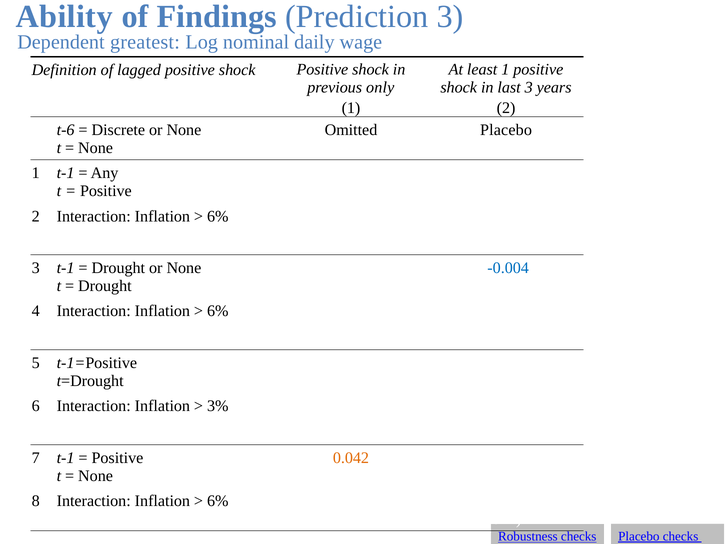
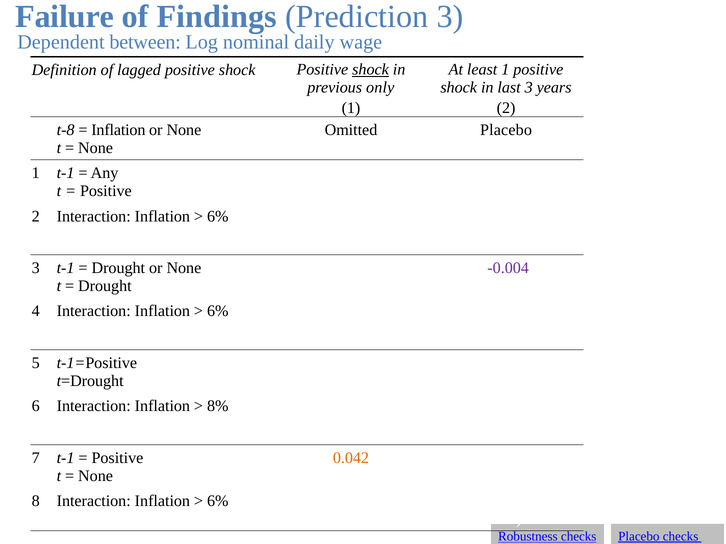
Ability: Ability -> Failure (65, 17)
greatest: greatest -> between (145, 42)
shock underline: none -> present (371, 70)
t-6: t-6 -> t-8 (66, 130)
Discrete: Discrete -> Inflation (118, 130)
-0.004 colour: blue -> purple (508, 268)
3%: 3% -> 8% (218, 406)
